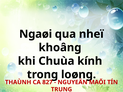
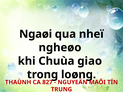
khoâng: khoâng -> ngheøo (60, 48)
kính: kính -> giao (90, 61)
